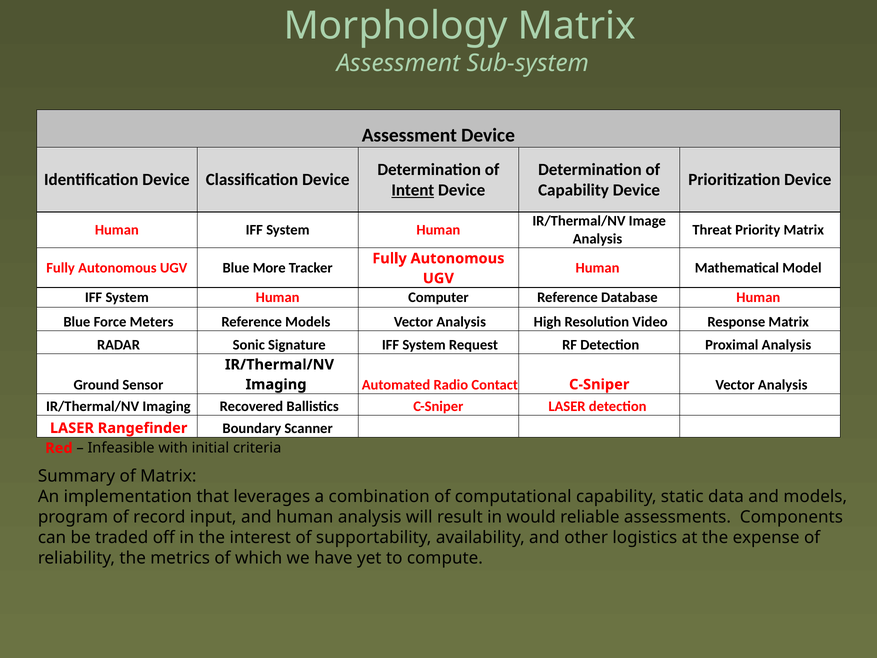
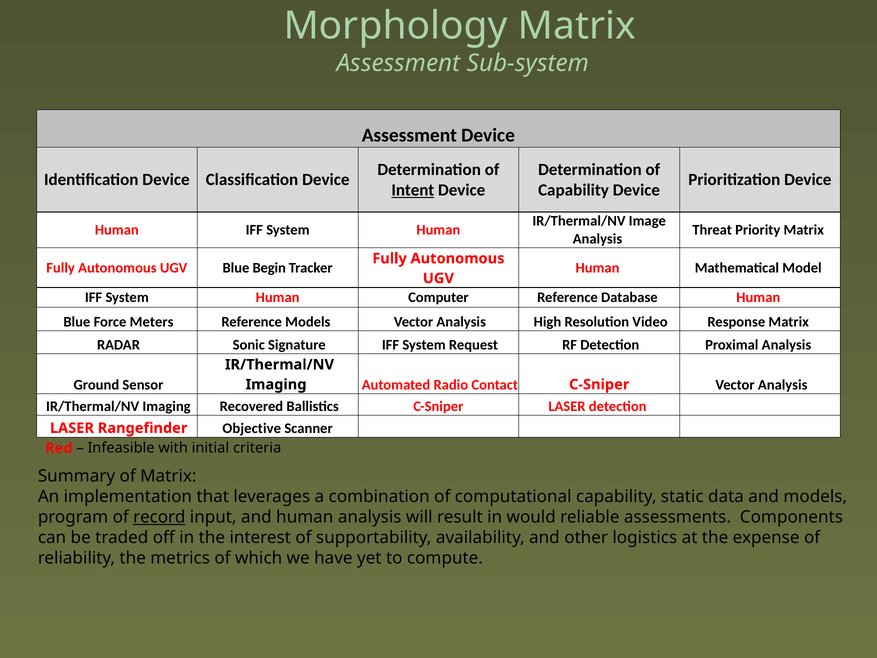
More: More -> Begin (269, 268)
Boundary: Boundary -> Objective (252, 428)
record underline: none -> present (159, 517)
